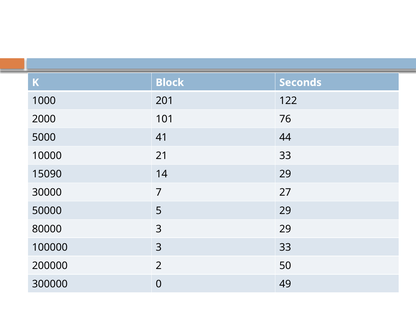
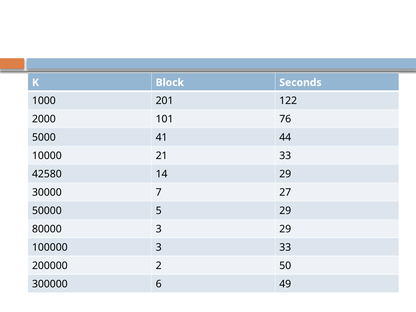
15090: 15090 -> 42580 (47, 174)
0: 0 -> 6 (159, 284)
